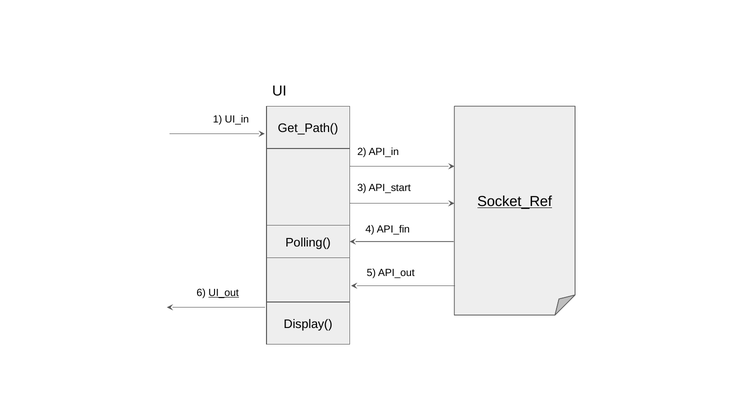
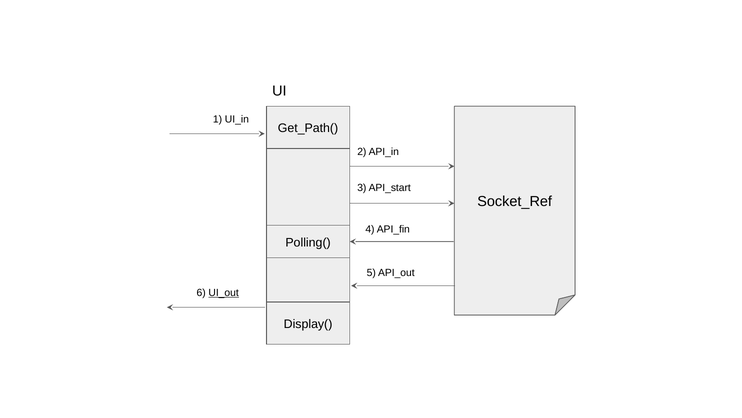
Socket_Ref underline: present -> none (515, 201)
